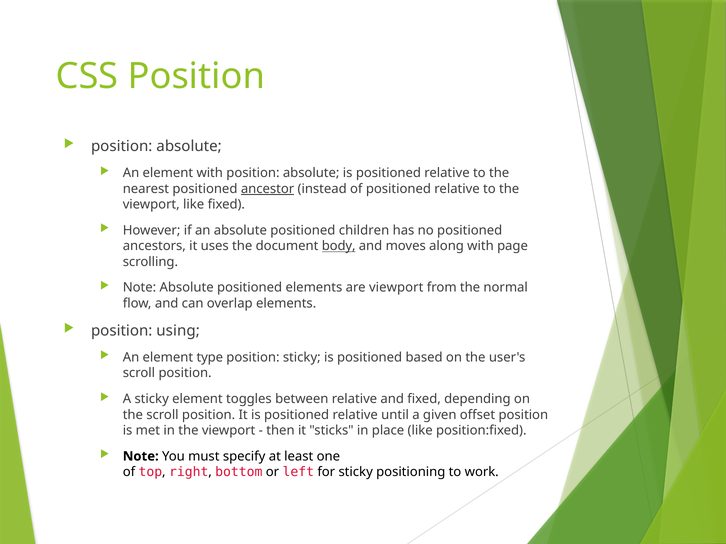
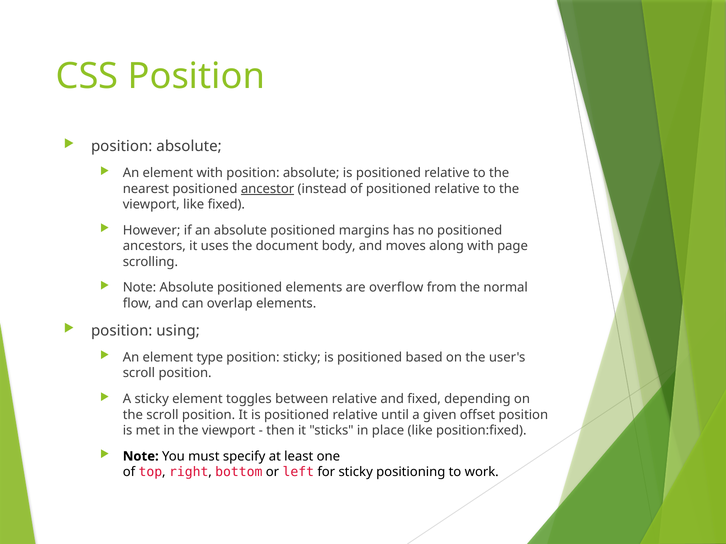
children: children -> margins (364, 231)
body underline: present -> none (339, 246)
are viewport: viewport -> overflow (396, 288)
